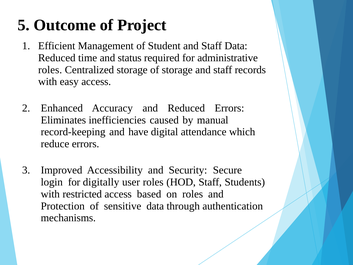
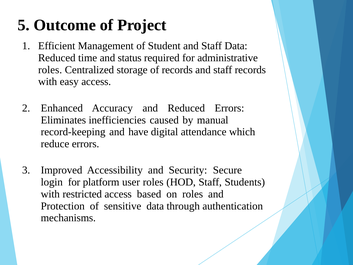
of storage: storage -> records (177, 70)
digitally: digitally -> platform (101, 182)
